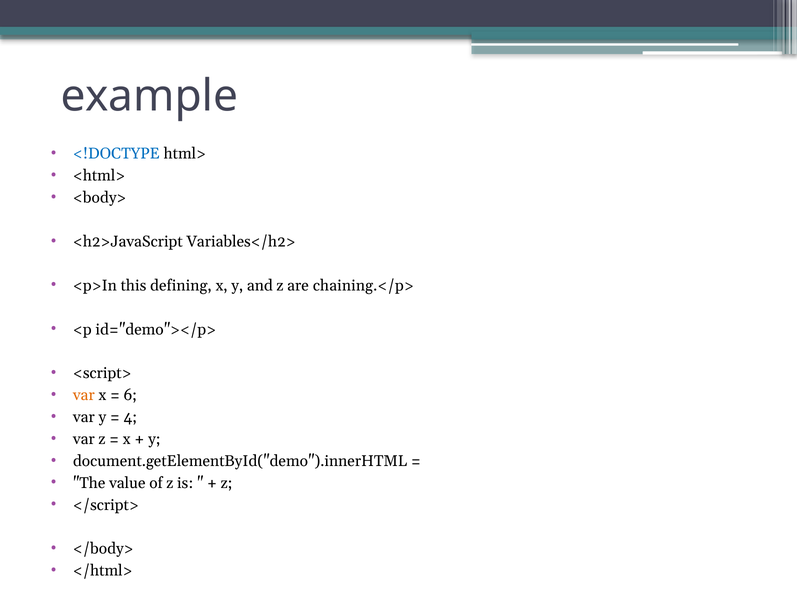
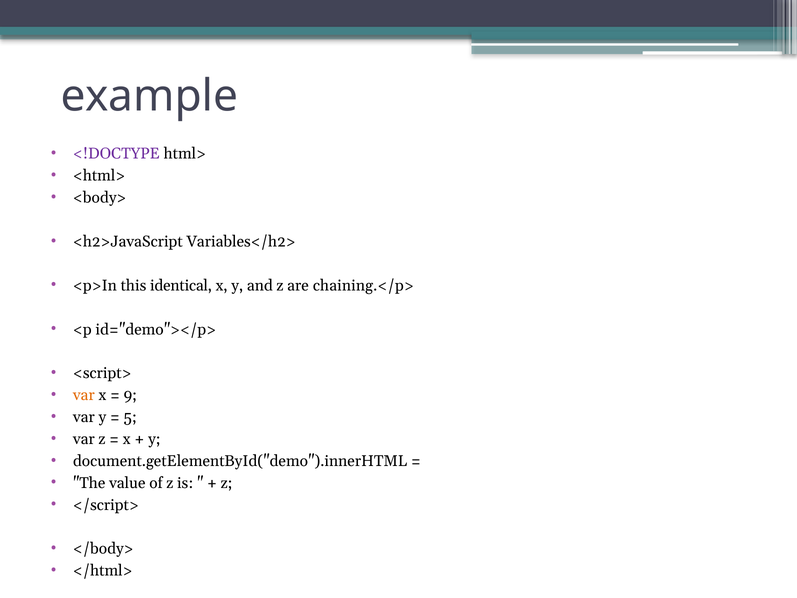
<!DOCTYPE colour: blue -> purple (116, 154)
defining: defining -> identical (181, 285)
6: 6 -> 9 (130, 395)
4: 4 -> 5 (130, 417)
